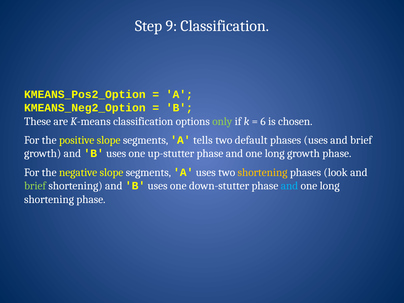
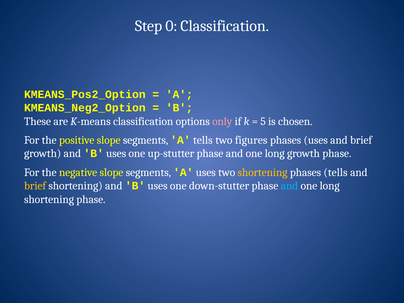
9: 9 -> 0 (171, 26)
only colour: light green -> pink (222, 121)
6: 6 -> 5 (263, 121)
default: default -> figures (251, 140)
phases look: look -> tells (336, 172)
brief colour: light green -> yellow (35, 186)
